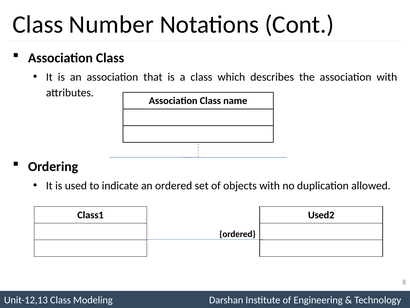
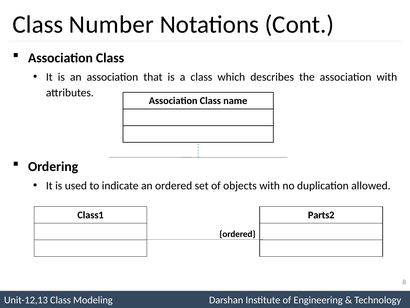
Used2: Used2 -> Parts2 (321, 215)
